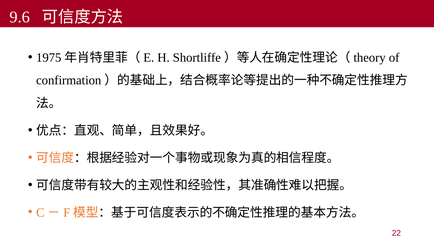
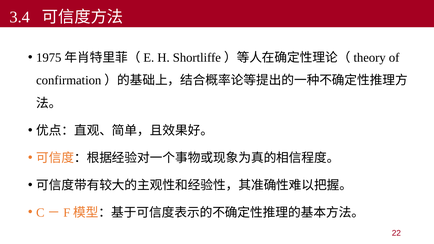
9.6: 9.6 -> 3.4 (20, 17)
